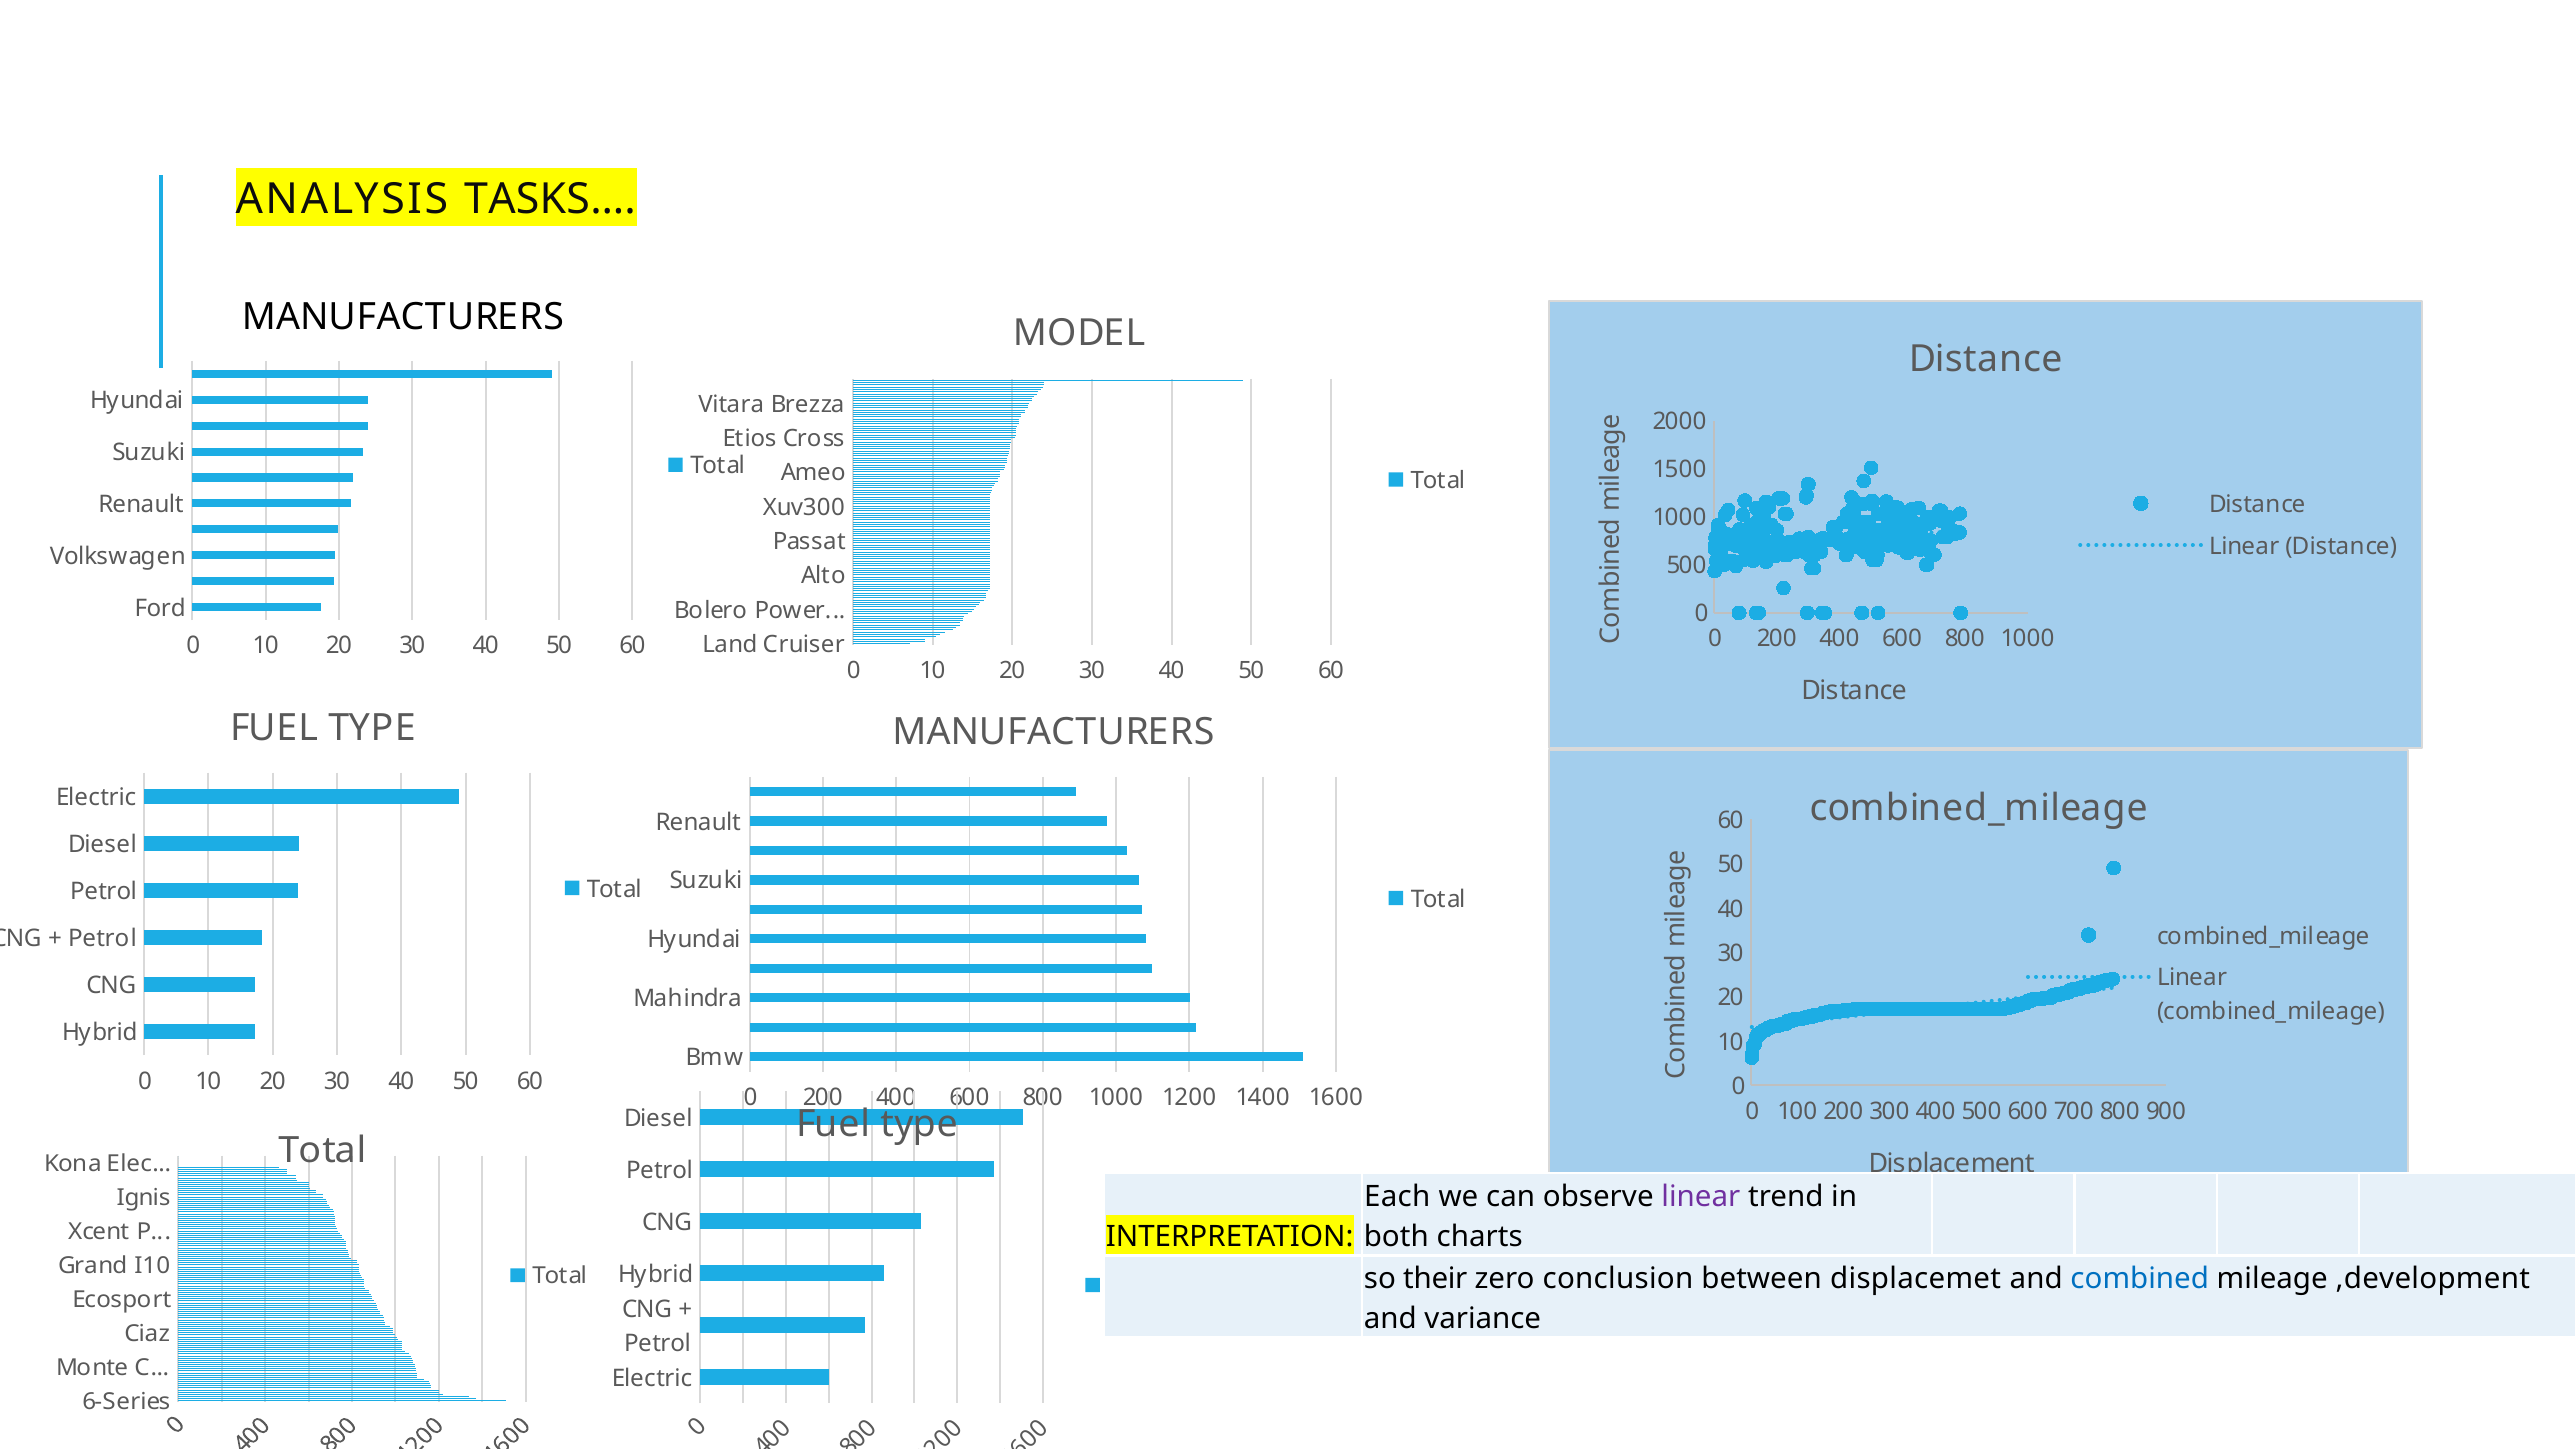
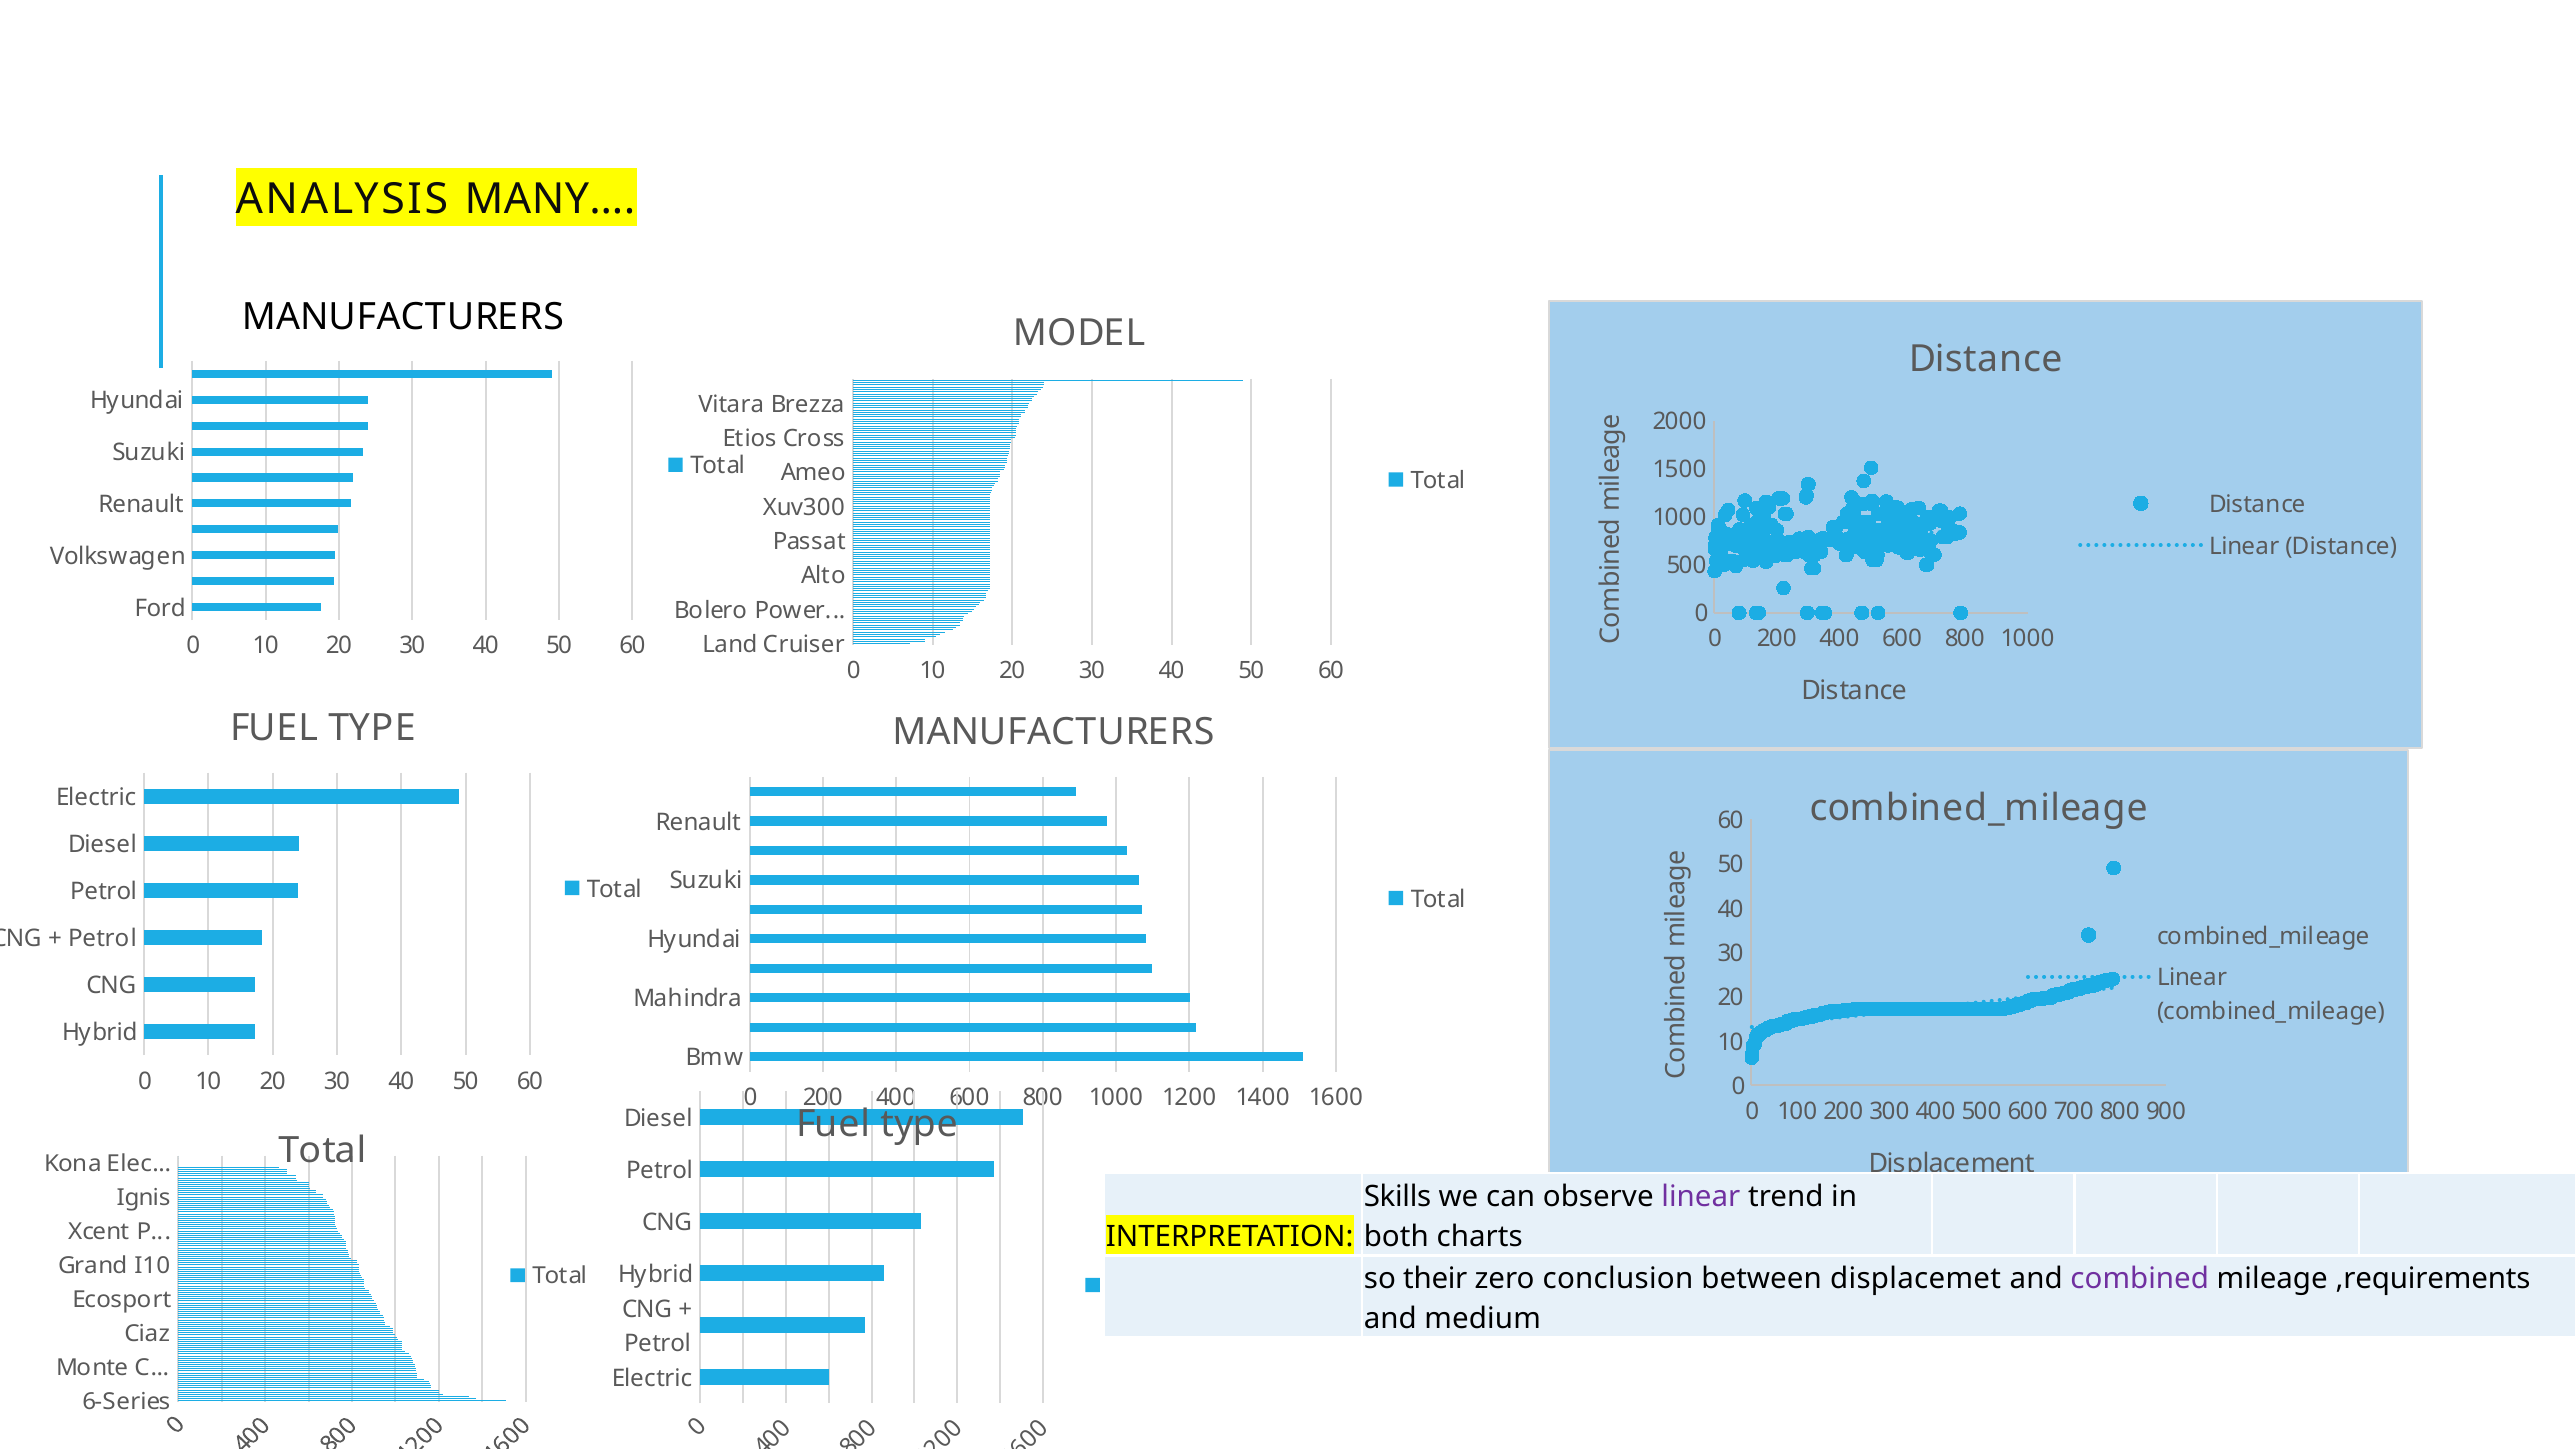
TASKS…: TASKS… -> MANY… (550, 199)
Each: Each -> Skills (1397, 1197)
combined colour: blue -> purple (2140, 1279)
,development: ,development -> ,requirements (2433, 1279)
variance: variance -> medium (1483, 1319)
